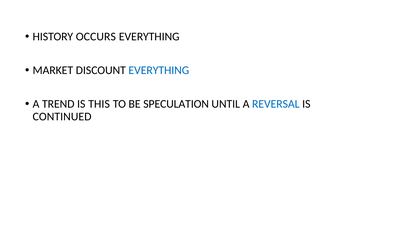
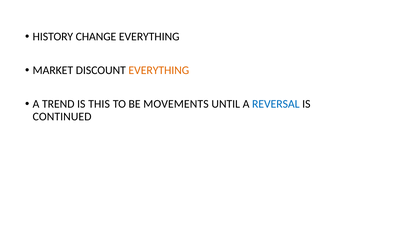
OCCURS: OCCURS -> CHANGE (96, 37)
EVERYTHING colour: blue -> orange (159, 70)
SPECULATION: SPECULATION -> MOVEMENTS (176, 104)
